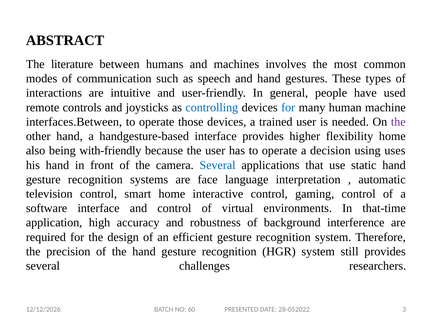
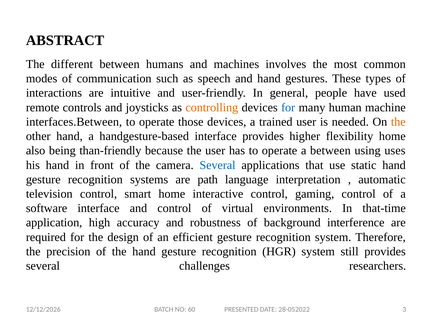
literature: literature -> different (72, 64)
controlling colour: blue -> orange (212, 107)
the colour: purple -> orange (398, 122)
with-friendly: with-friendly -> than-friendly (110, 151)
a decision: decision -> between (330, 151)
face: face -> path (208, 179)
